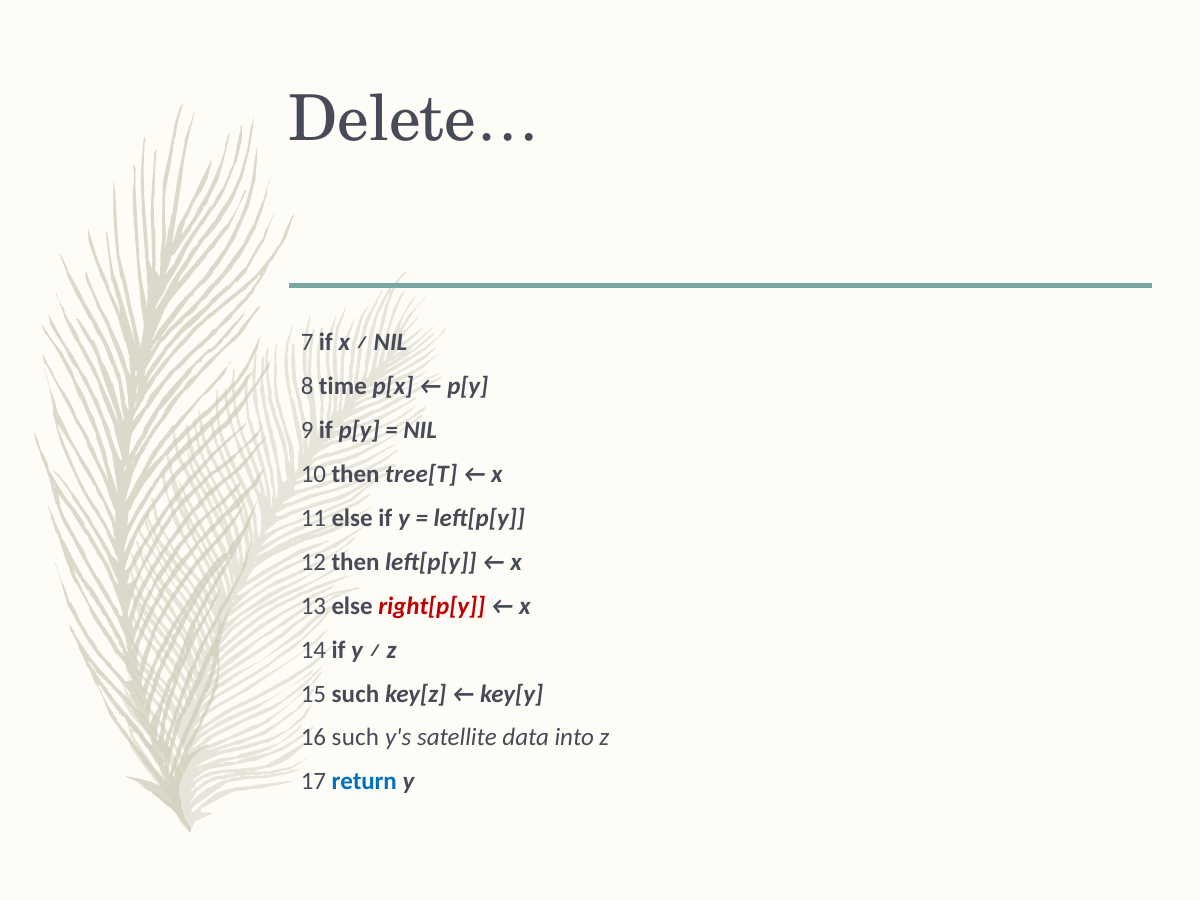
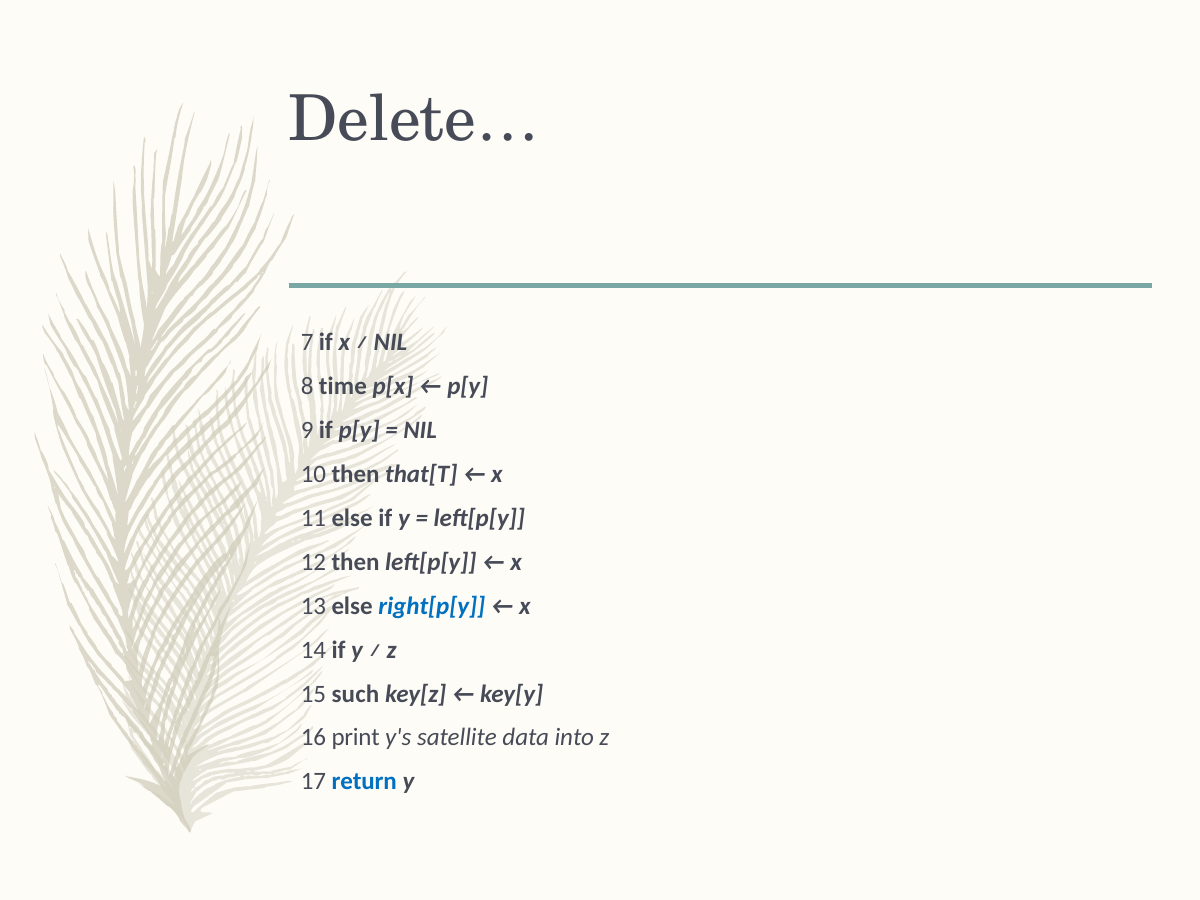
tree[T: tree[T -> that[T (421, 474)
right[p[y colour: red -> blue (432, 606)
16 such: such -> print (356, 738)
